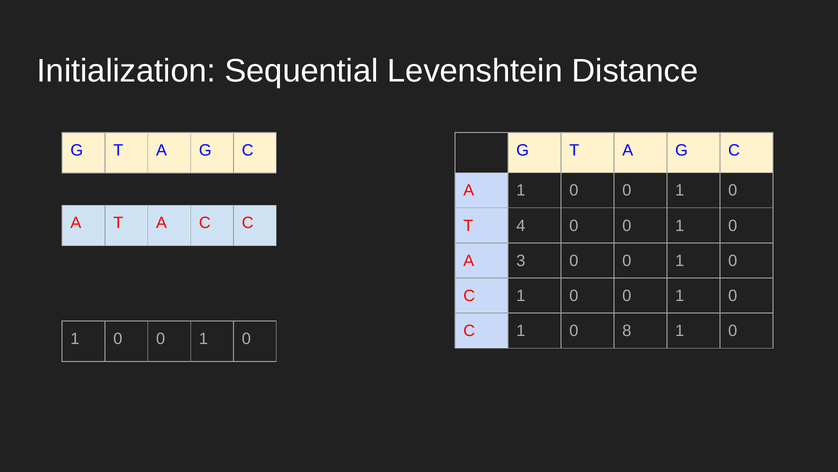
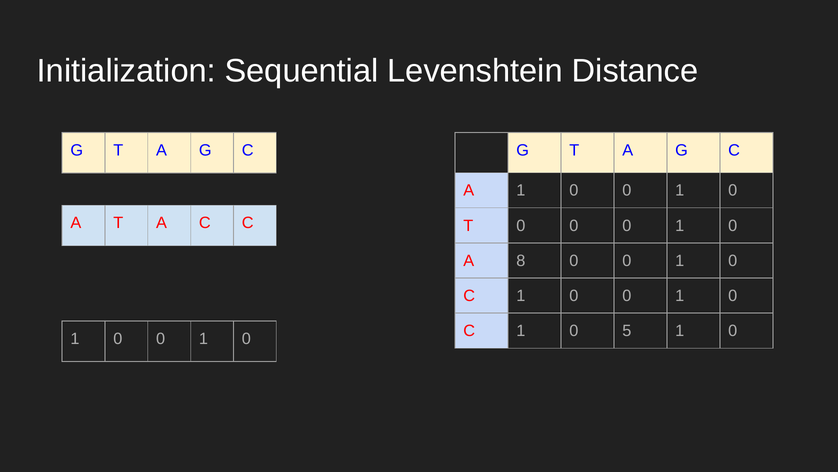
T 4: 4 -> 0 (521, 225)
3: 3 -> 8 (521, 260)
8: 8 -> 5 (627, 330)
